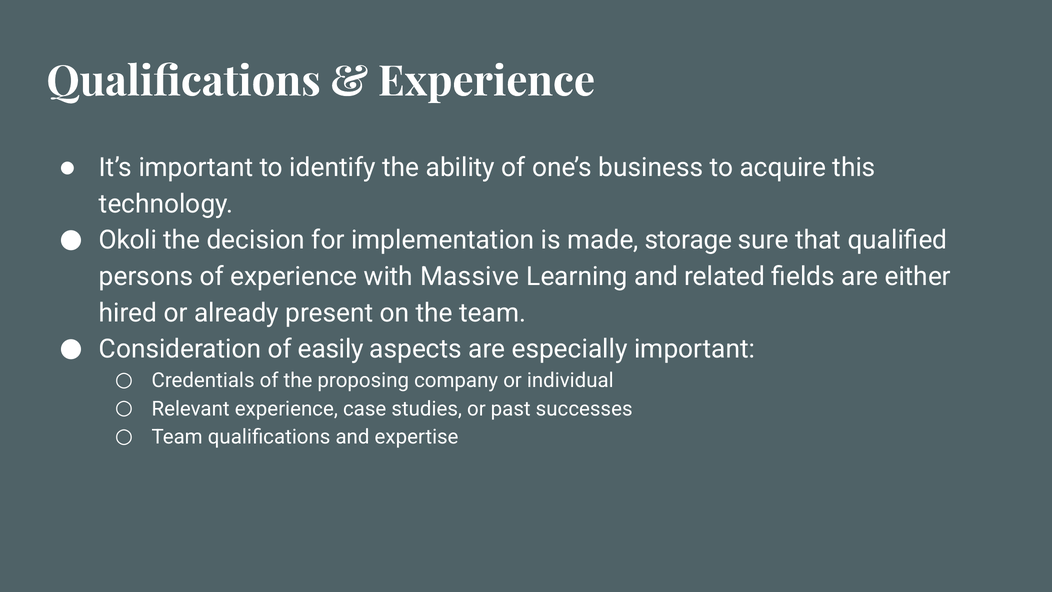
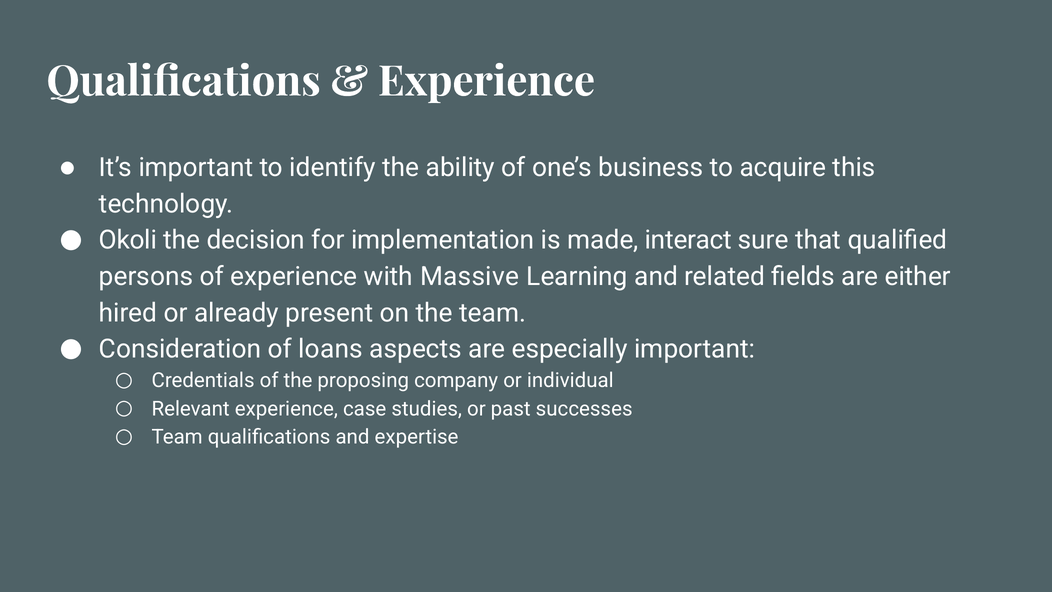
storage: storage -> interact (688, 240)
easily: easily -> loans (331, 349)
